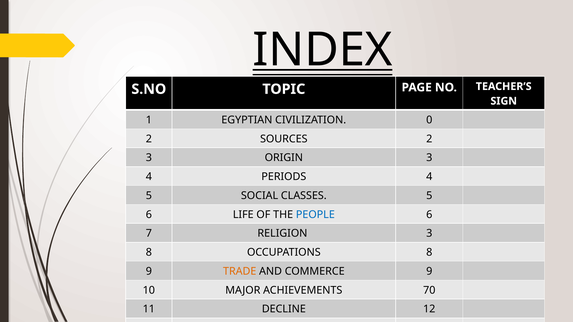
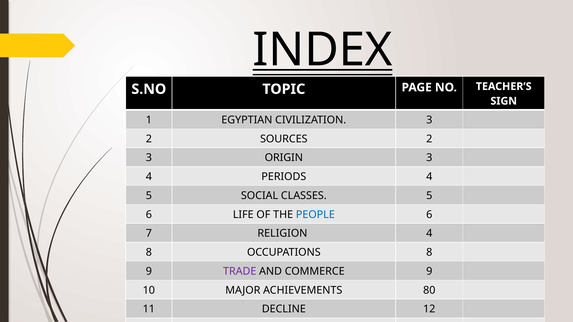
CIVILIZATION 0: 0 -> 3 (429, 120)
RELIGION 3: 3 -> 4 (429, 234)
TRADE colour: orange -> purple (240, 272)
70: 70 -> 80 (429, 290)
